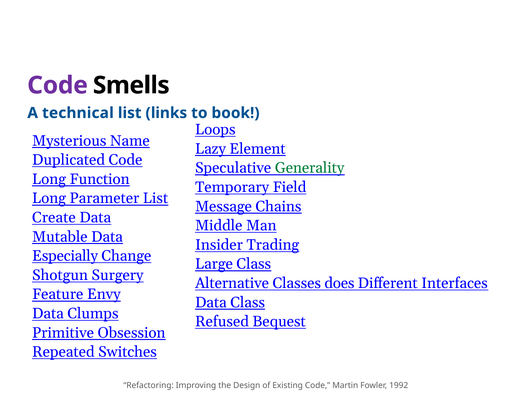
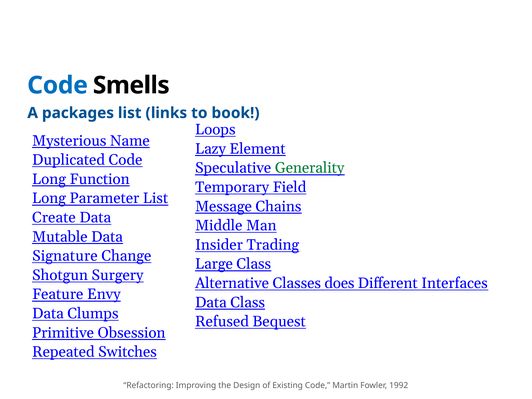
Code colour: purple -> blue (58, 85)
technical: technical -> packages (78, 113)
Especially: Especially -> Signature (65, 256)
